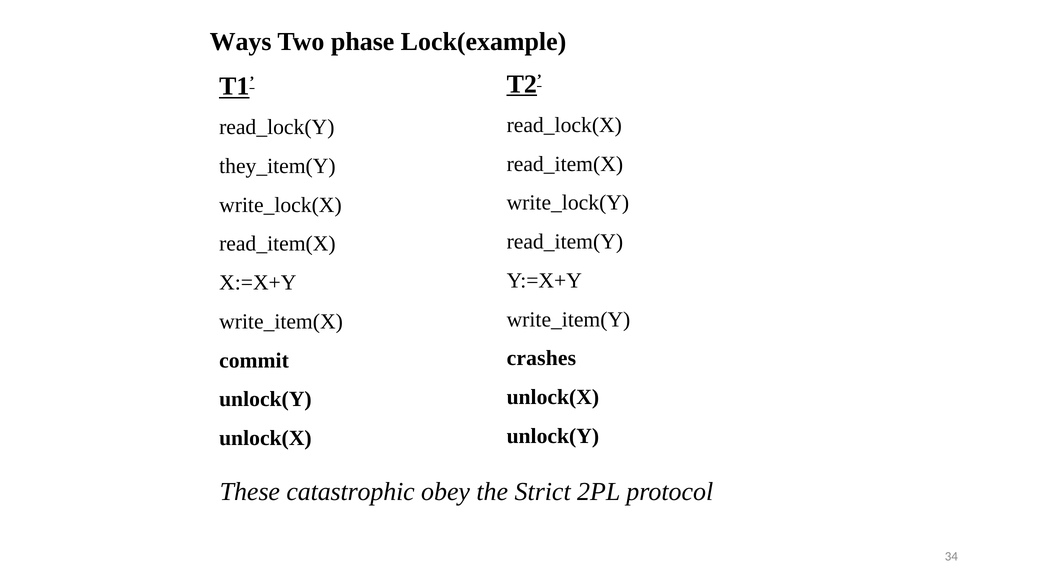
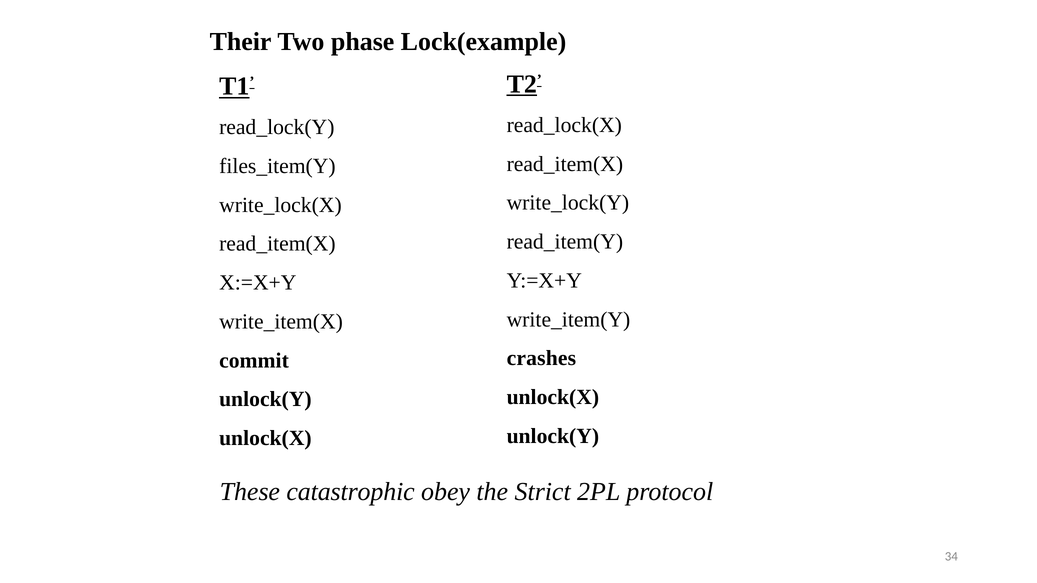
Ways: Ways -> Their (241, 42)
they_item(Y: they_item(Y -> files_item(Y (277, 166)
